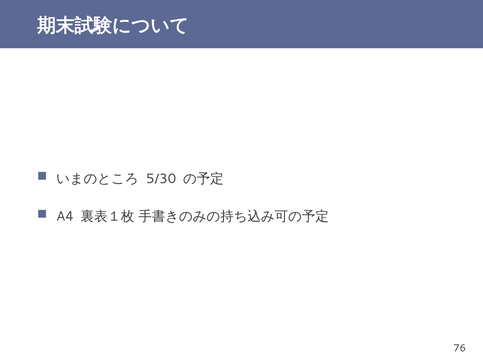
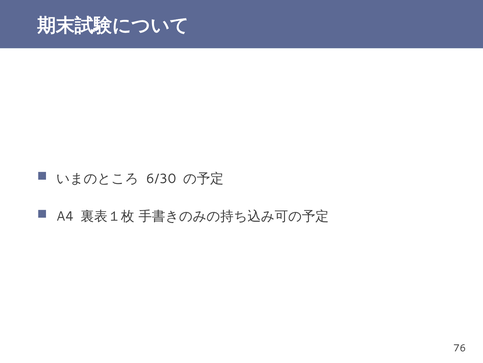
5/30: 5/30 -> 6/30 (161, 178)
